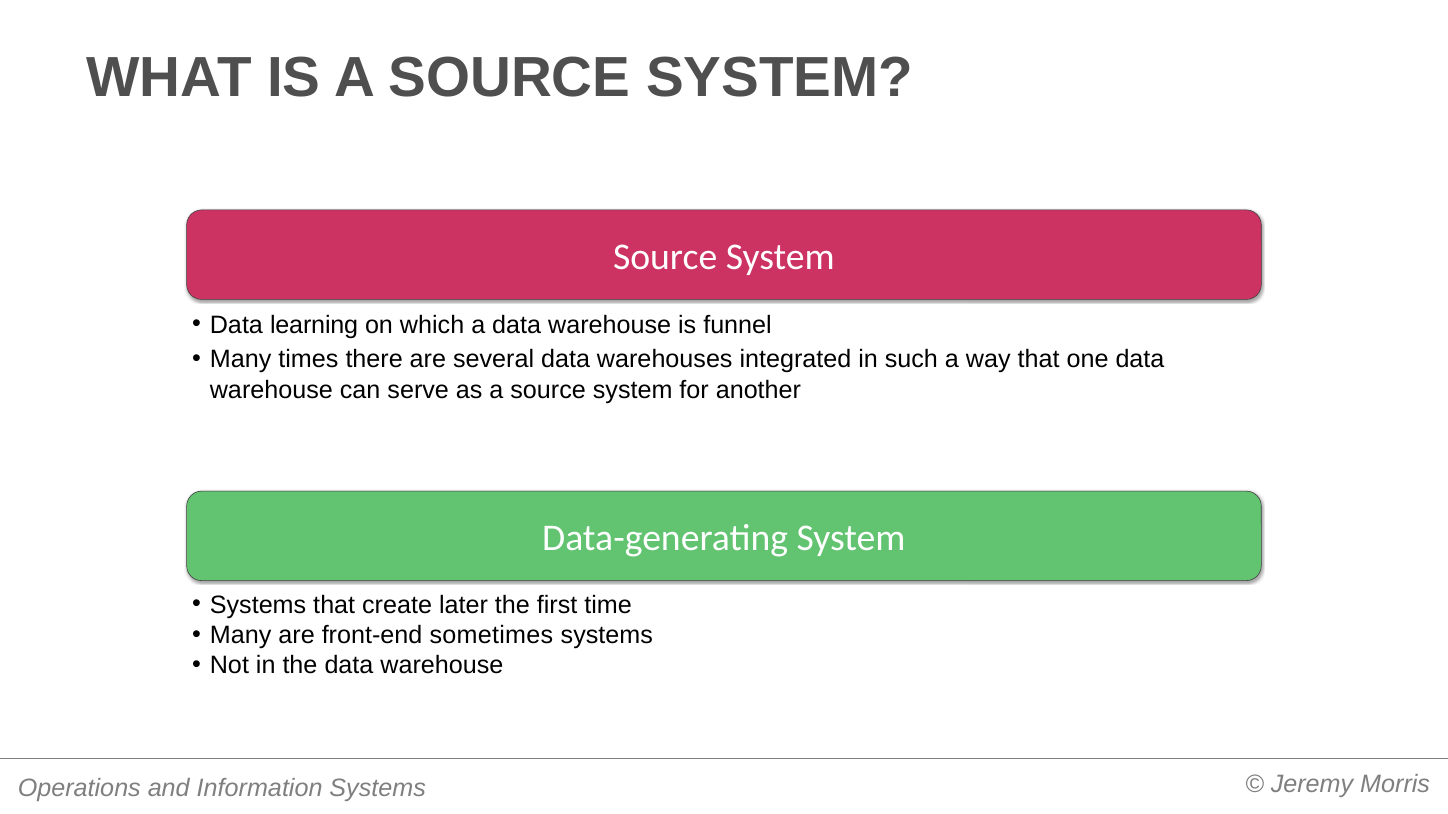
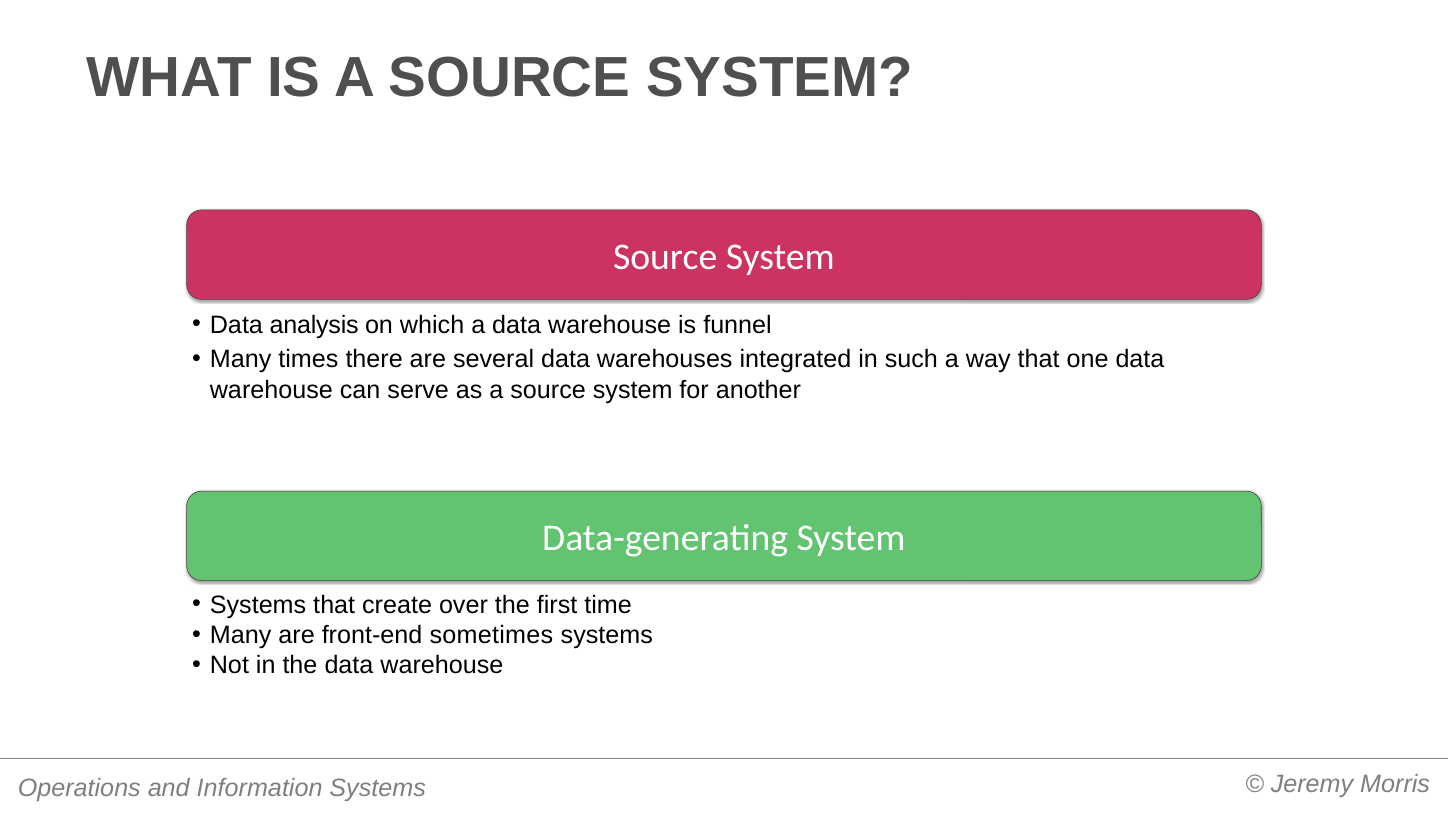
learning: learning -> analysis (314, 325)
later: later -> over (463, 605)
